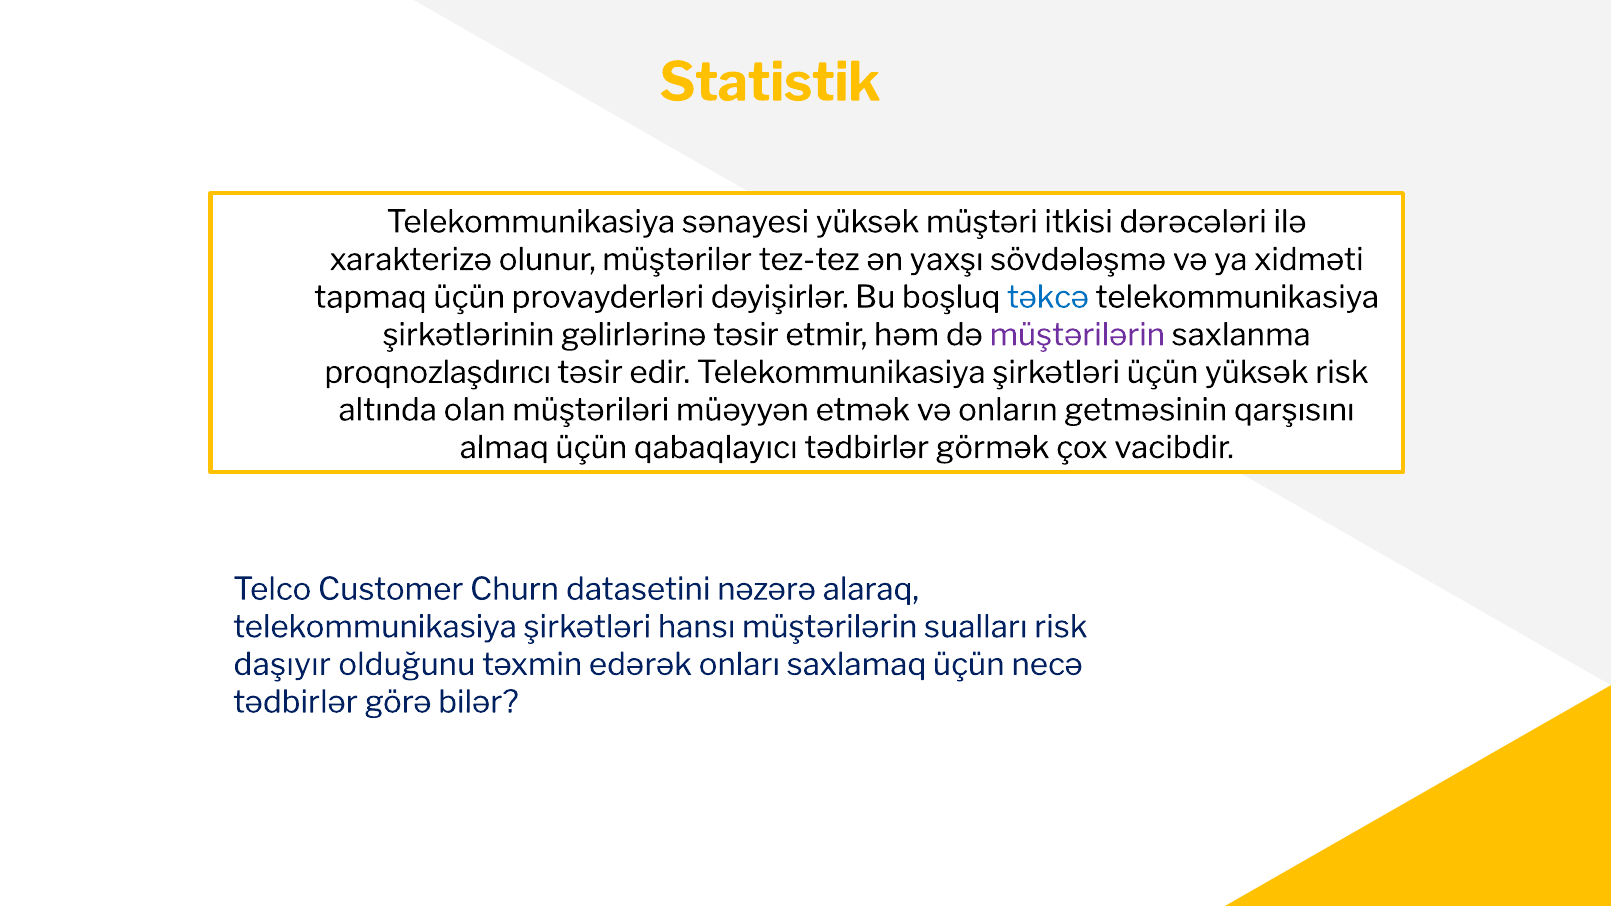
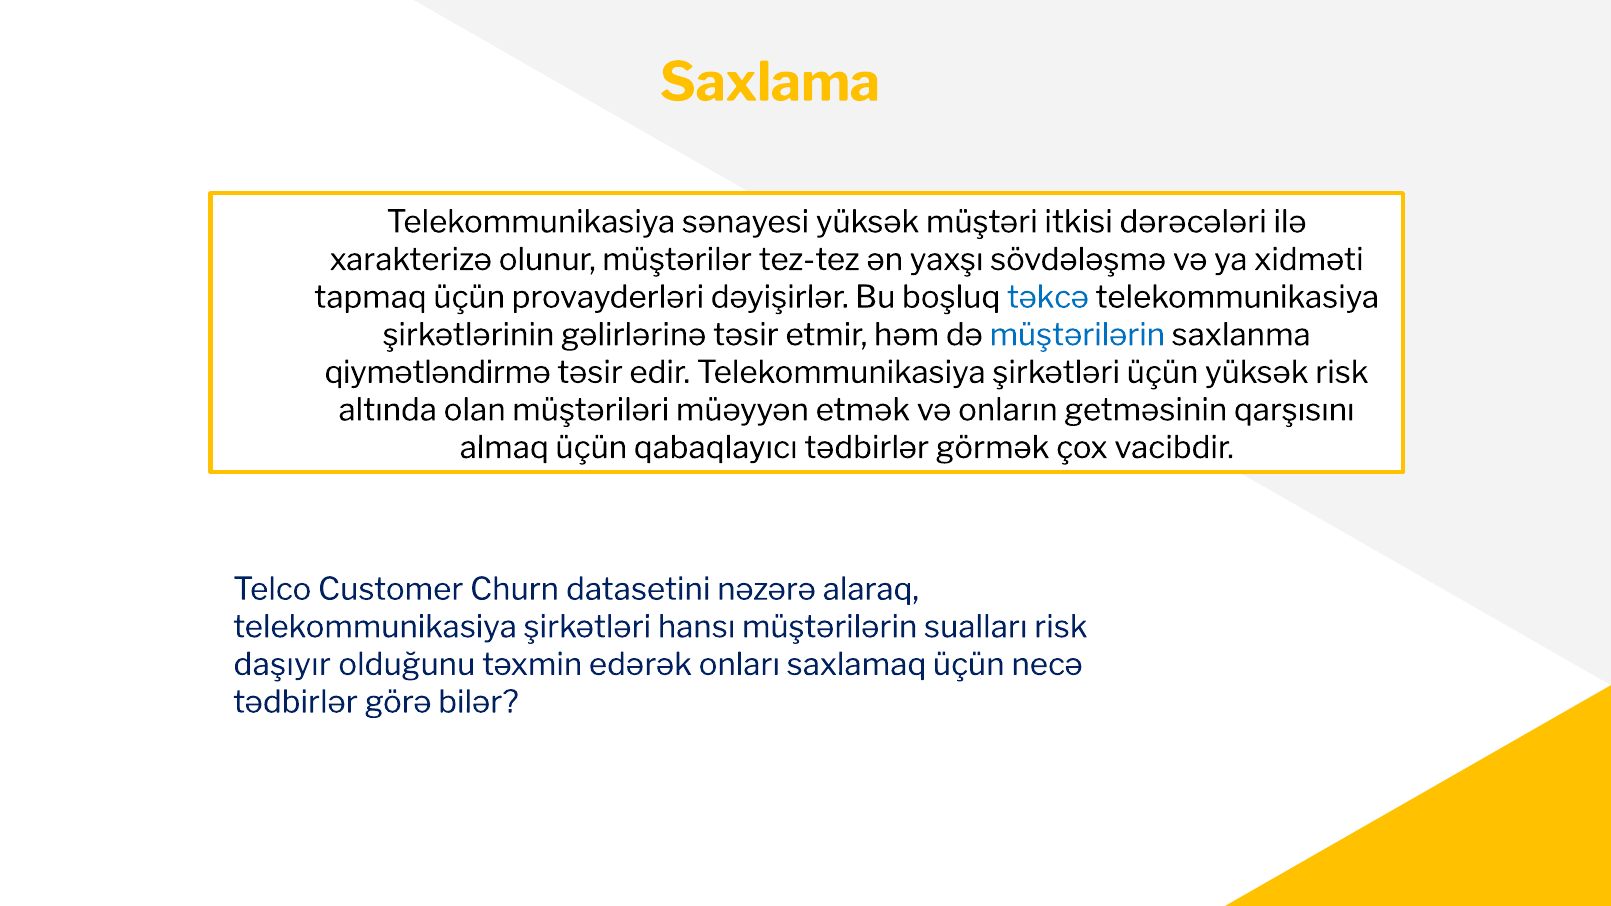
Statistik: Statistik -> Saxlama (770, 83)
müştərilərin colour: purple -> blue (1077, 335)
proqnozlaşdırıcı: proqnozlaşdırıcı -> qiymətləndirmə (438, 373)
